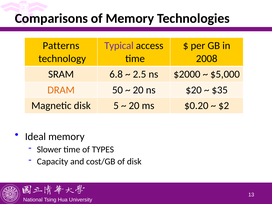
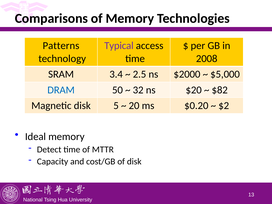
6.8: 6.8 -> 3.4 (116, 74)
DRAM colour: orange -> blue (61, 90)
20: 20 -> 32 (138, 90)
$35: $35 -> $82 (220, 90)
Slower: Slower -> Detect (49, 149)
TYPES: TYPES -> MTTR (103, 149)
